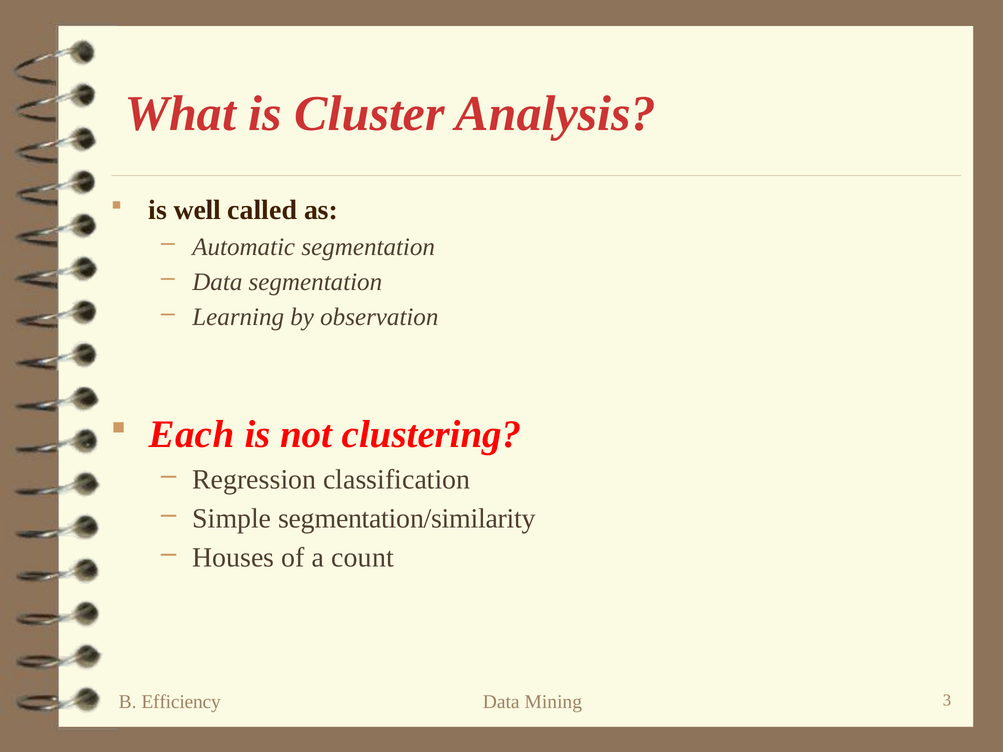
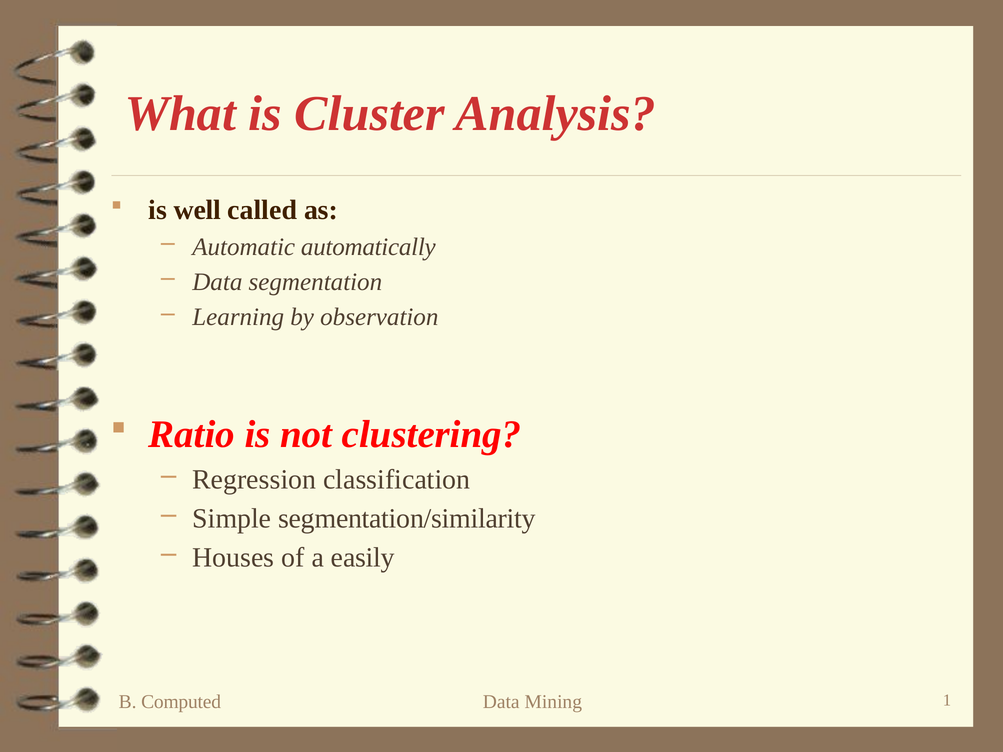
Automatic segmentation: segmentation -> automatically (368, 247)
Each: Each -> Ratio (192, 435)
count: count -> easily (363, 557)
Efficiency: Efficiency -> Computed (181, 702)
3: 3 -> 1 (947, 700)
